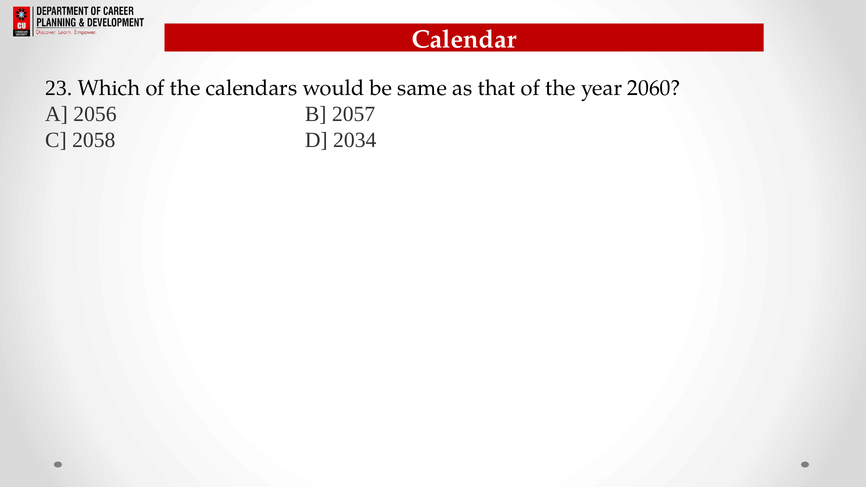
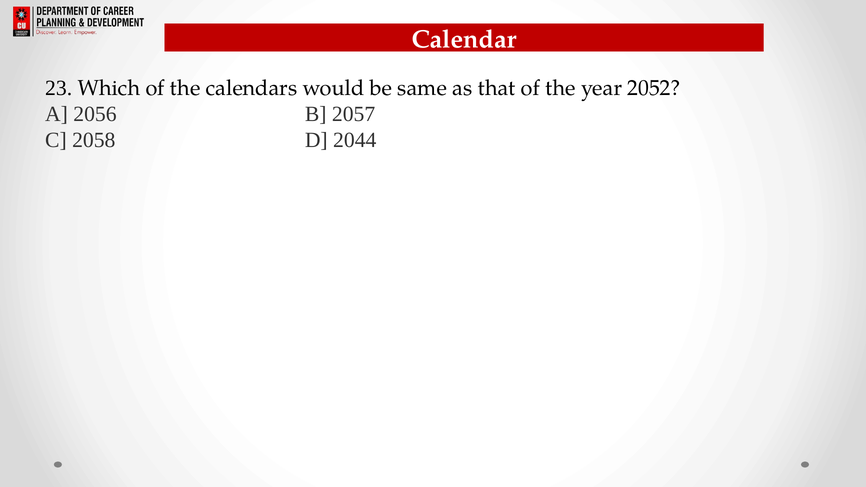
2060: 2060 -> 2052 (654, 88)
2034: 2034 -> 2044 (355, 140)
